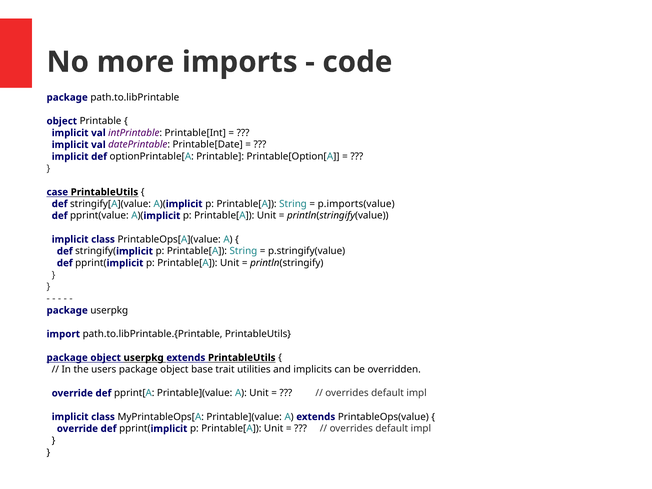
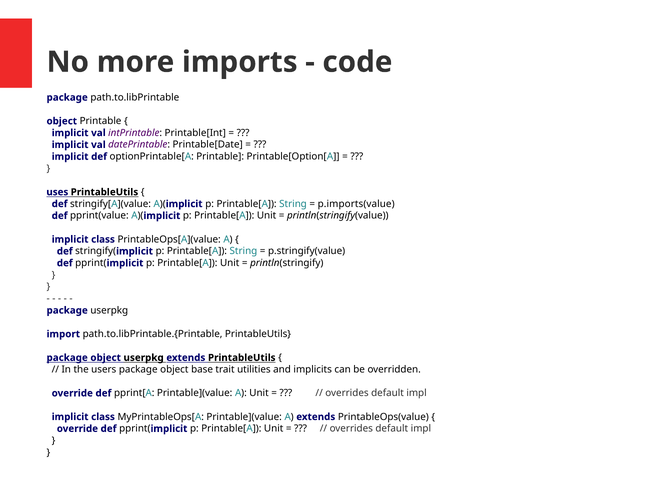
case: case -> uses (57, 192)
